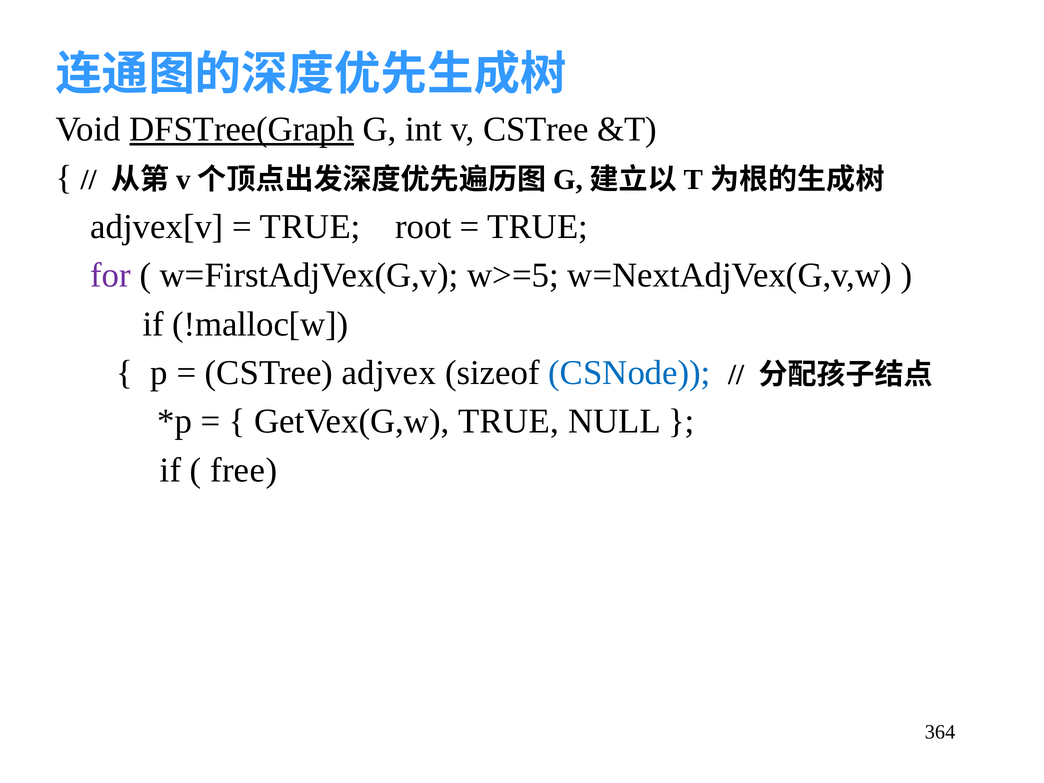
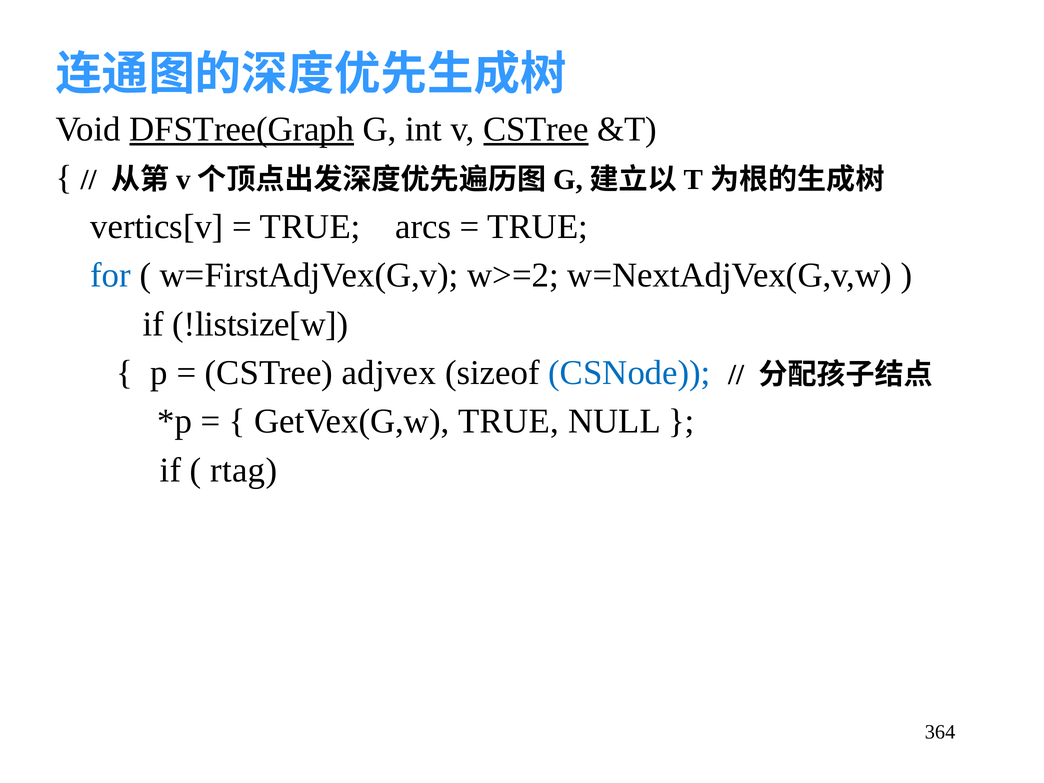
CSTree underline: none -> present (536, 129)
adjvex[v: adjvex[v -> vertics[v (157, 227)
root: root -> arcs (423, 227)
for colour: purple -> blue (111, 275)
w>=5: w>=5 -> w>=2 (513, 275)
!malloc[w: !malloc[w -> !listsize[w (260, 324)
free: free -> rtag (244, 470)
